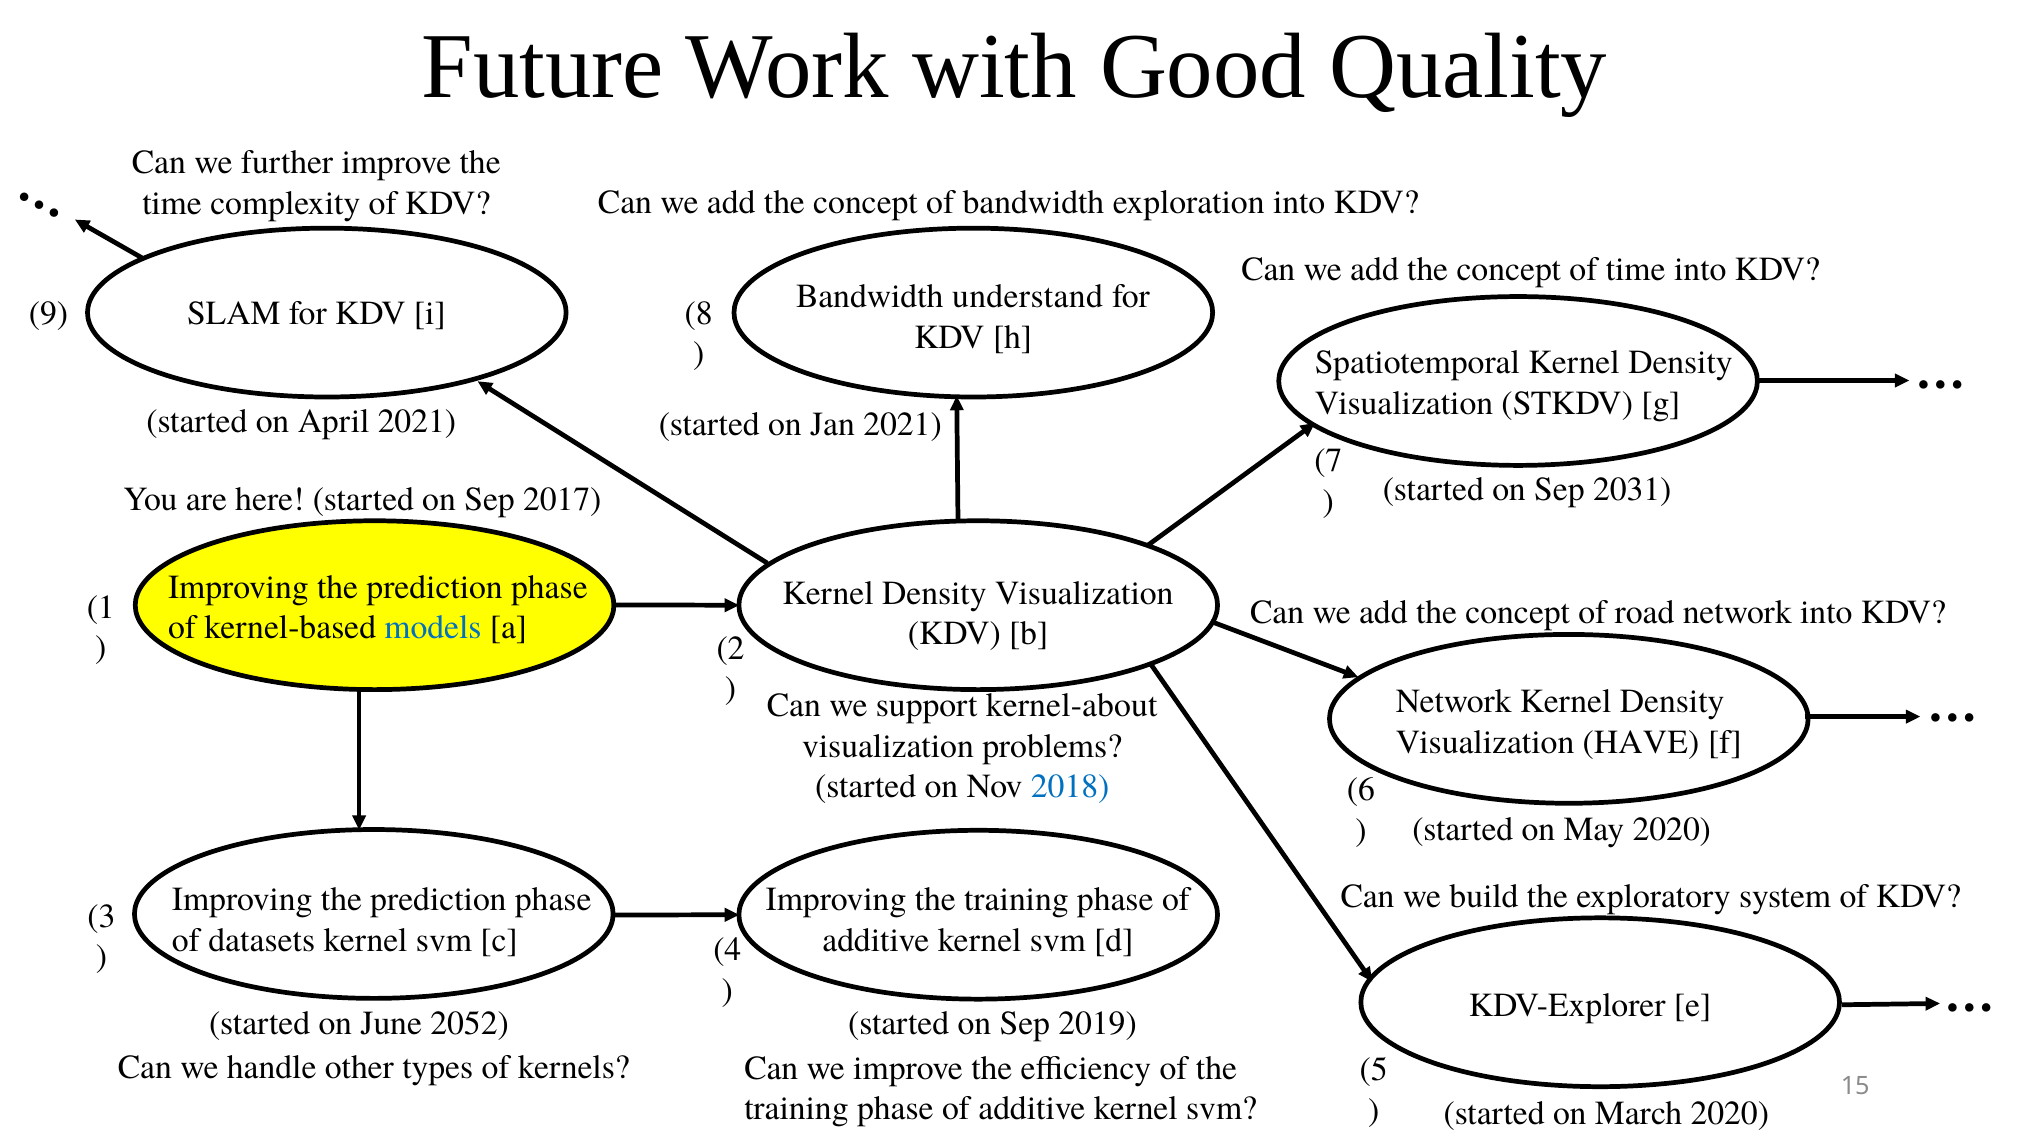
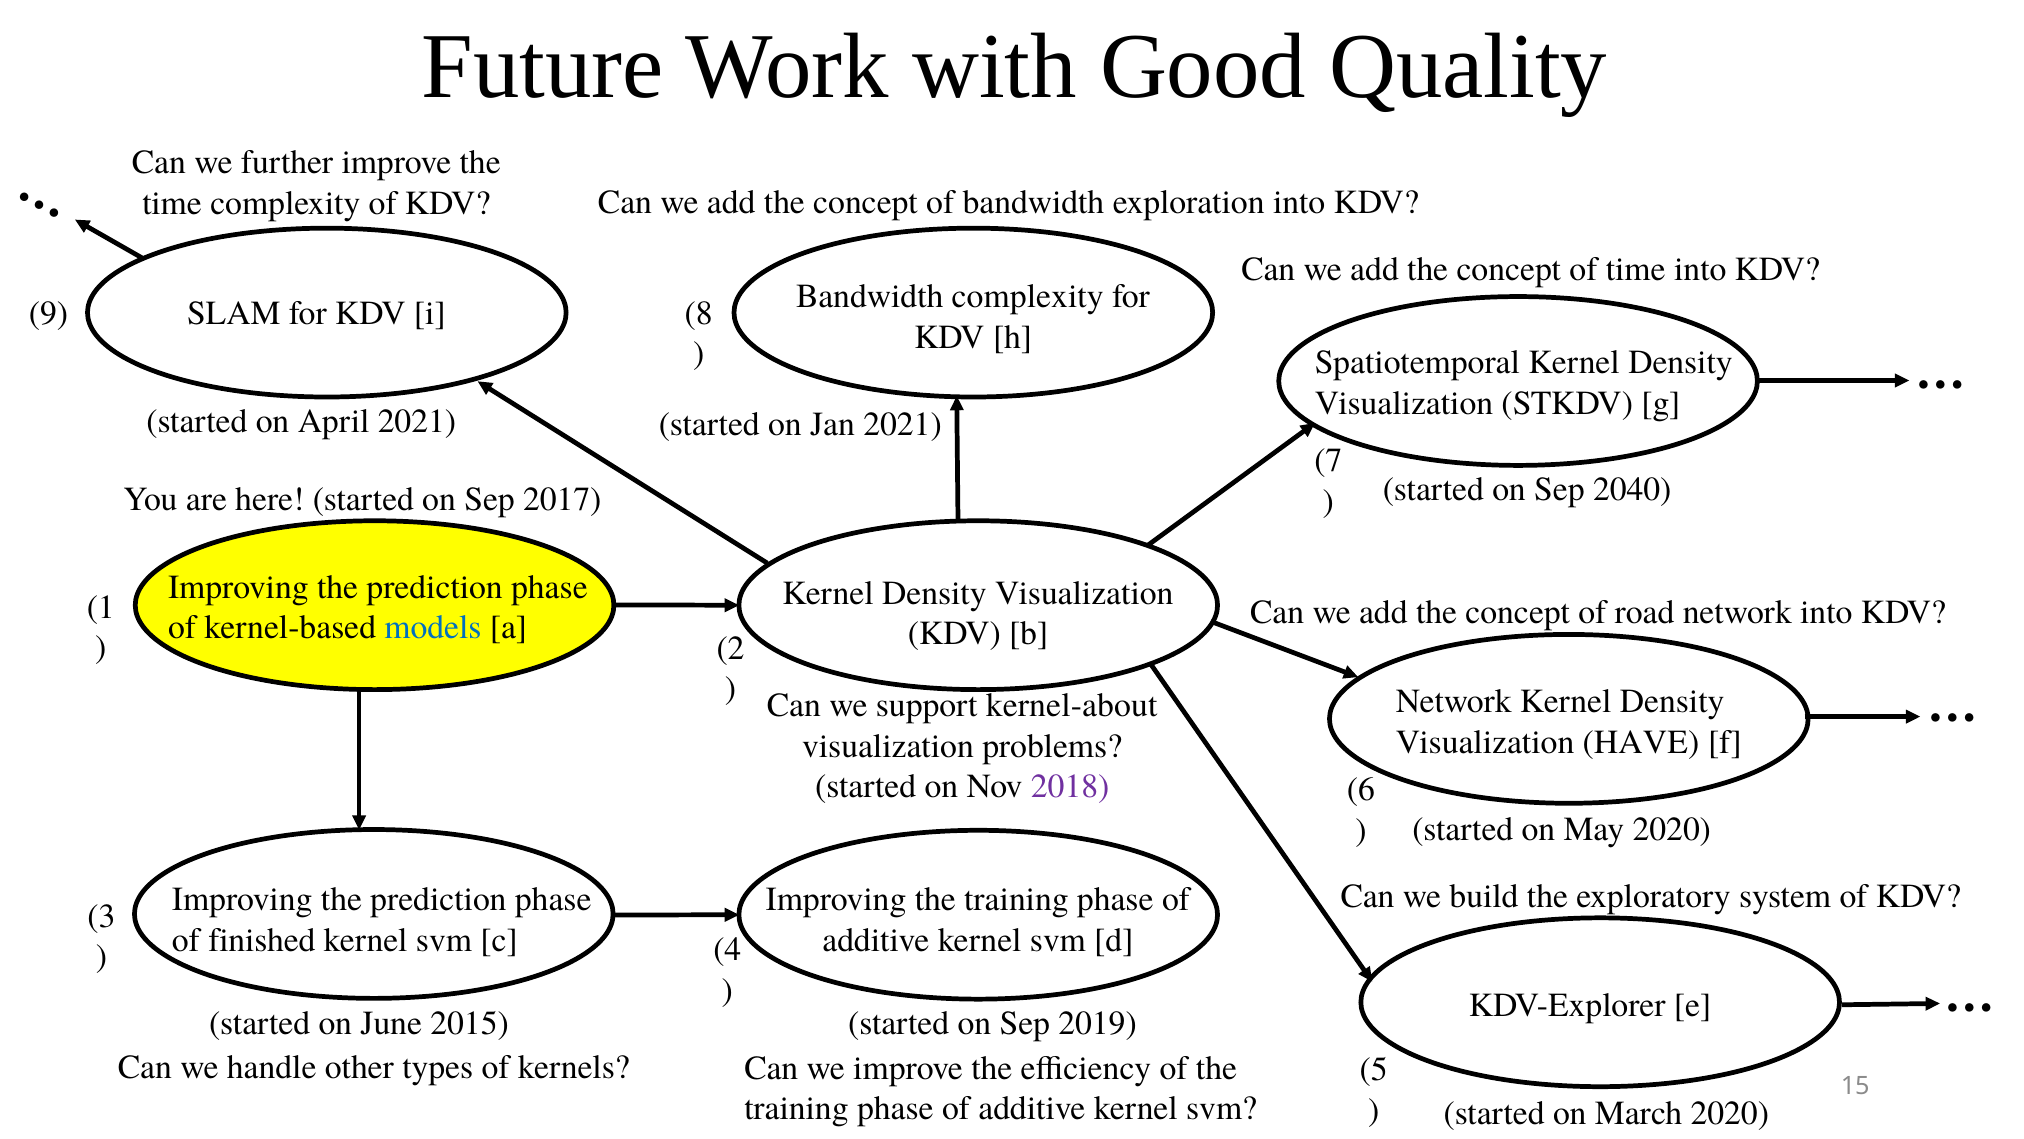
Bandwidth understand: understand -> complexity (1028, 296)
2031: 2031 -> 2040 (1632, 489)
2018 colour: blue -> purple (1070, 786)
datasets: datasets -> finished (262, 940)
2052: 2052 -> 2015 (470, 1022)
